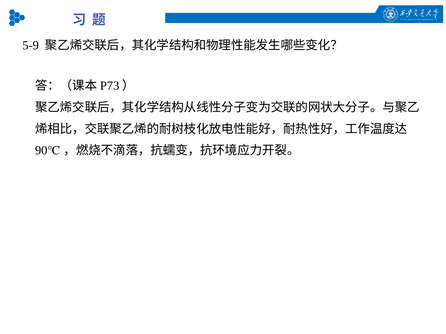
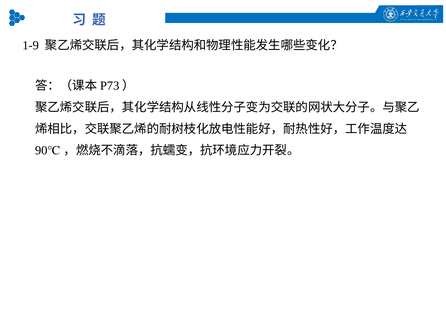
5-9: 5-9 -> 1-9 (31, 46)
